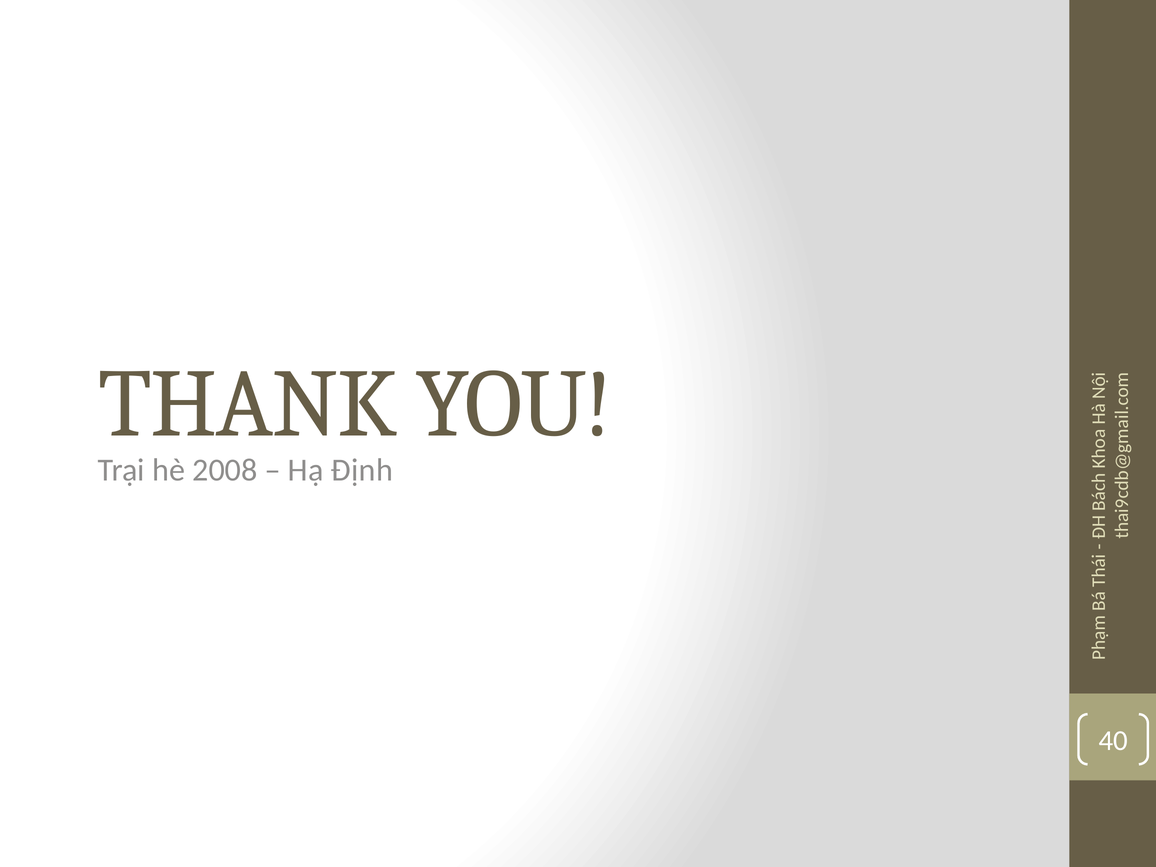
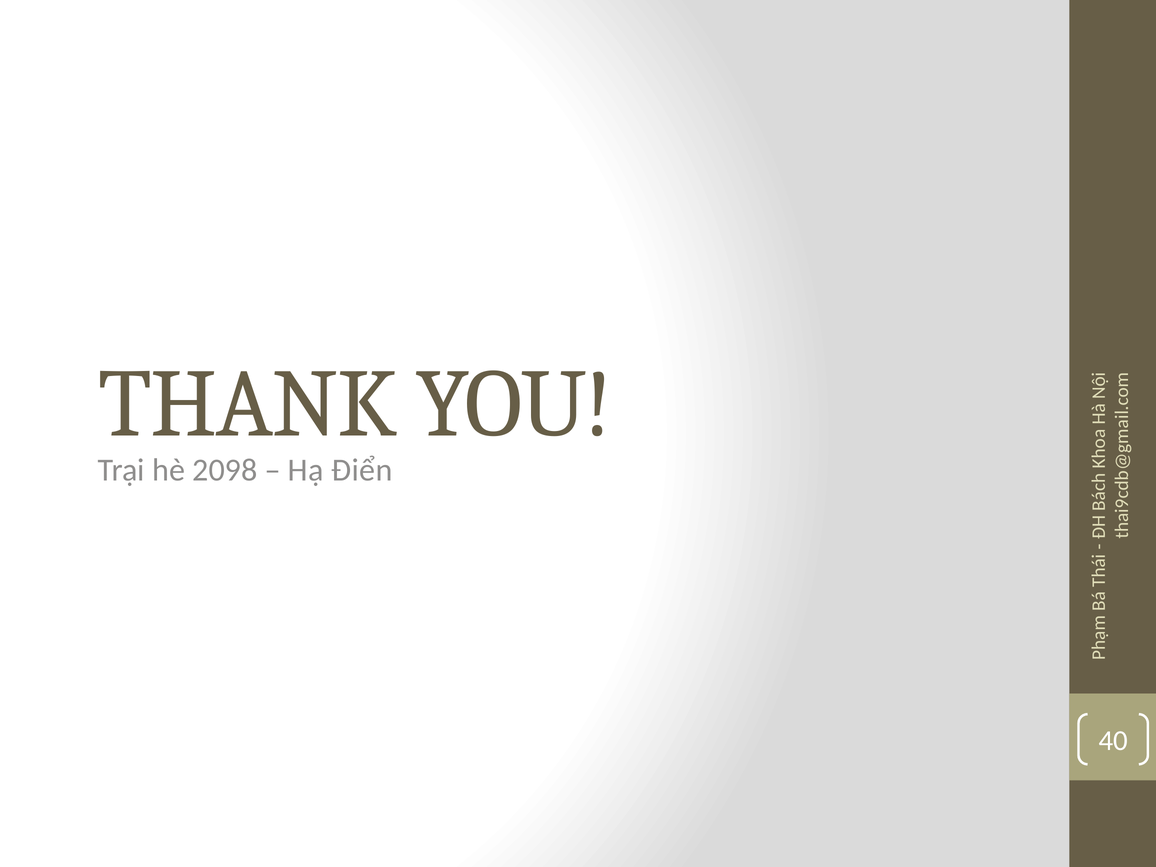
2008: 2008 -> 2098 (225, 470)
Định: Định -> Điển (362, 470)
